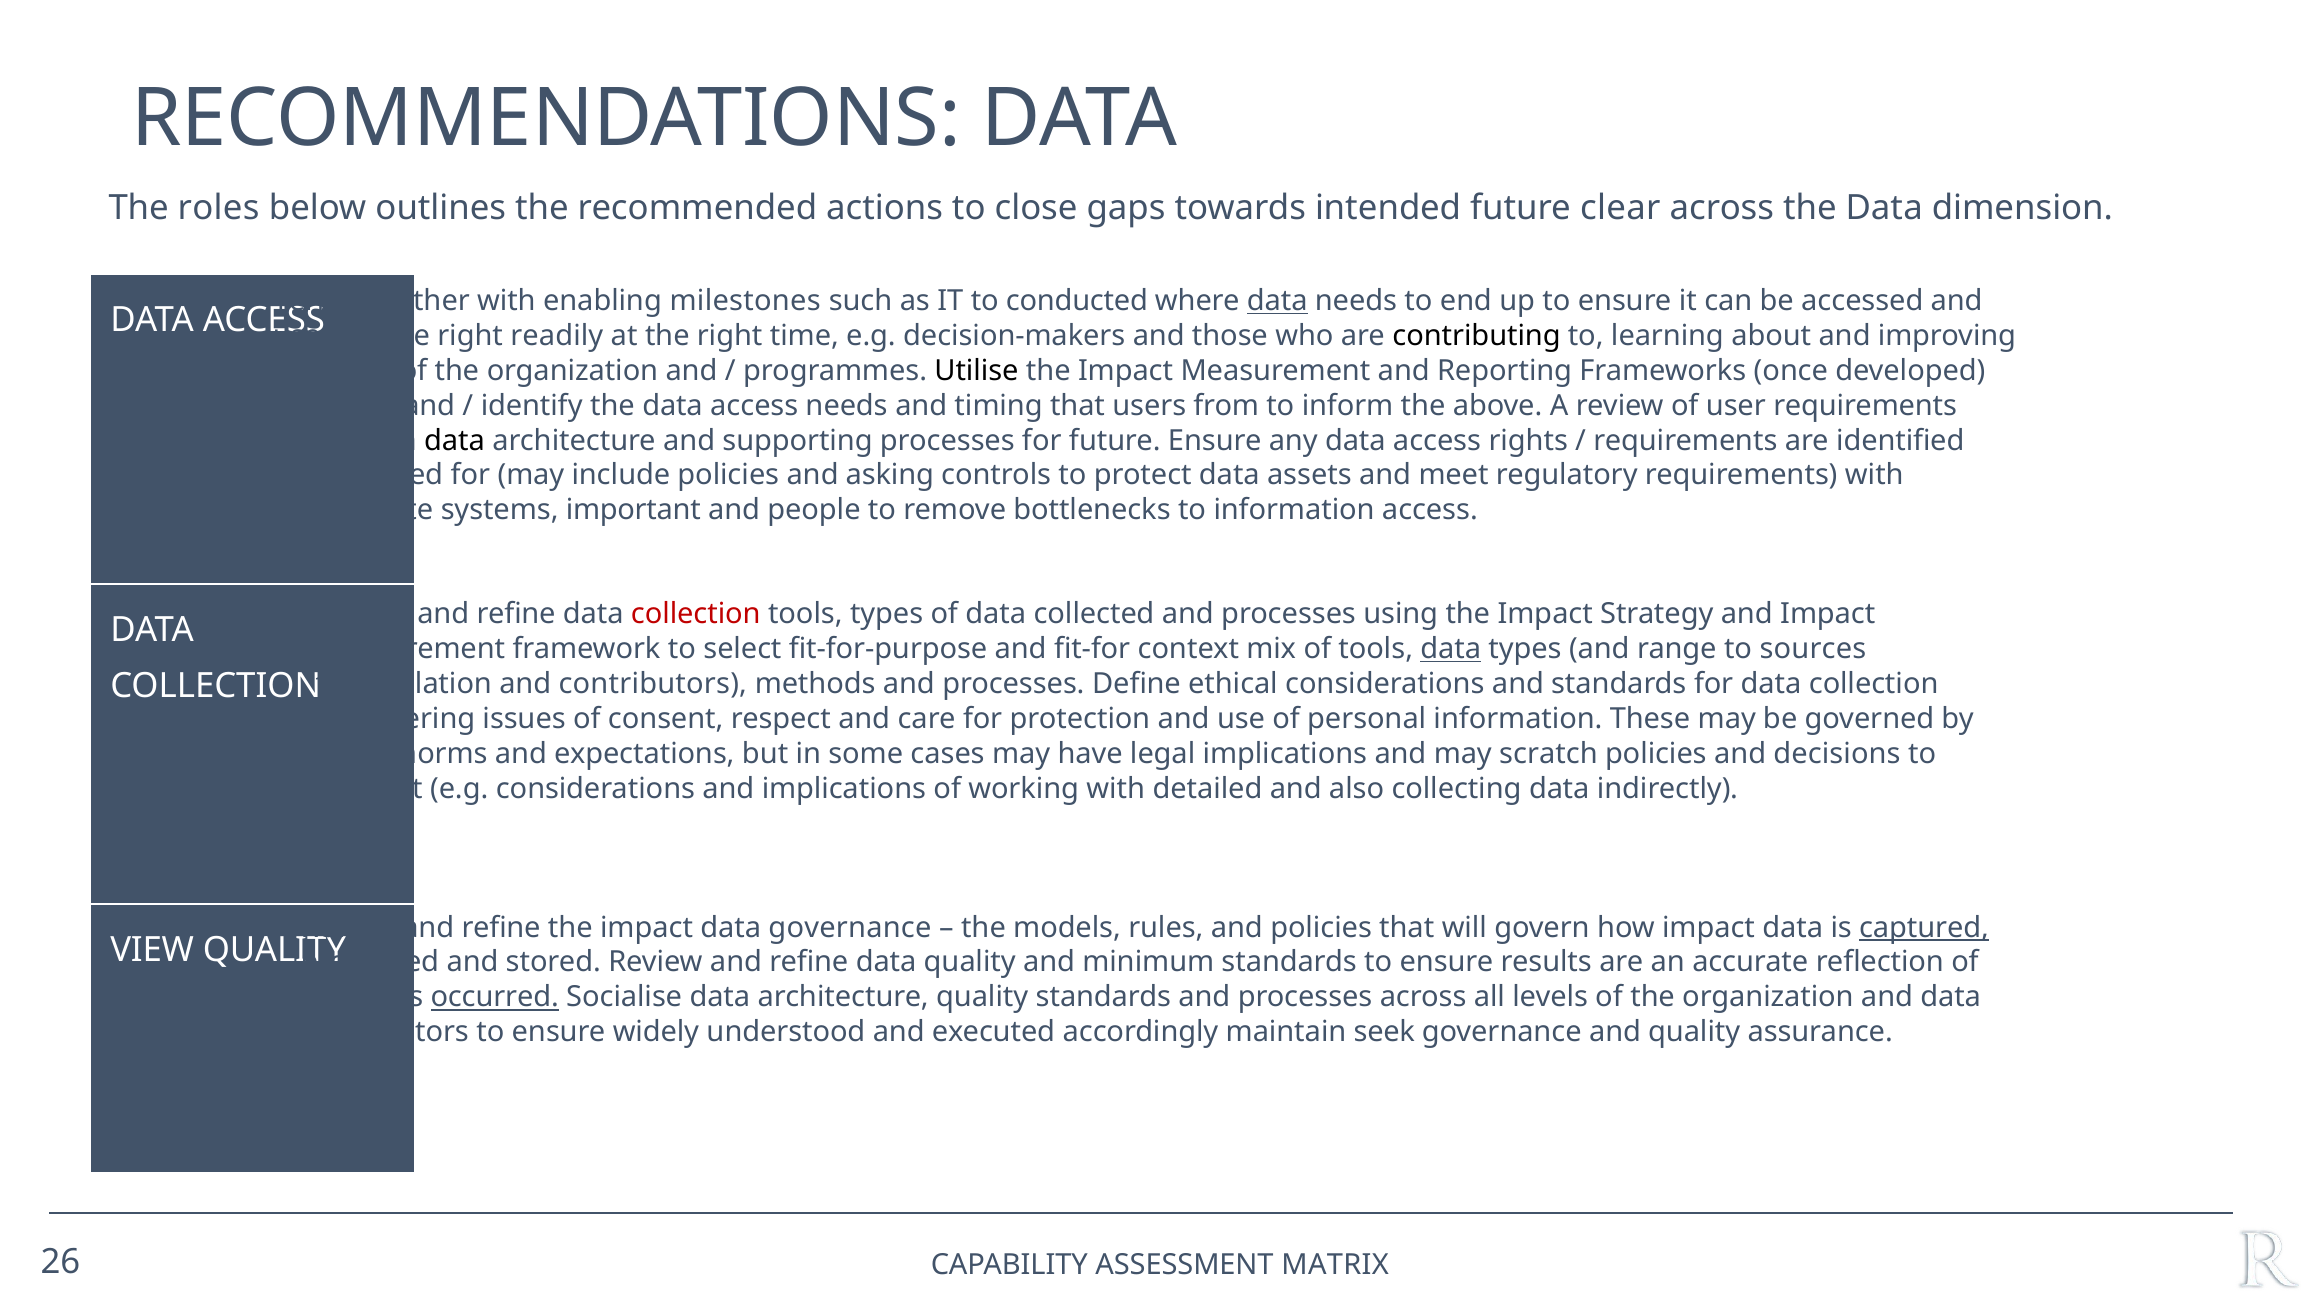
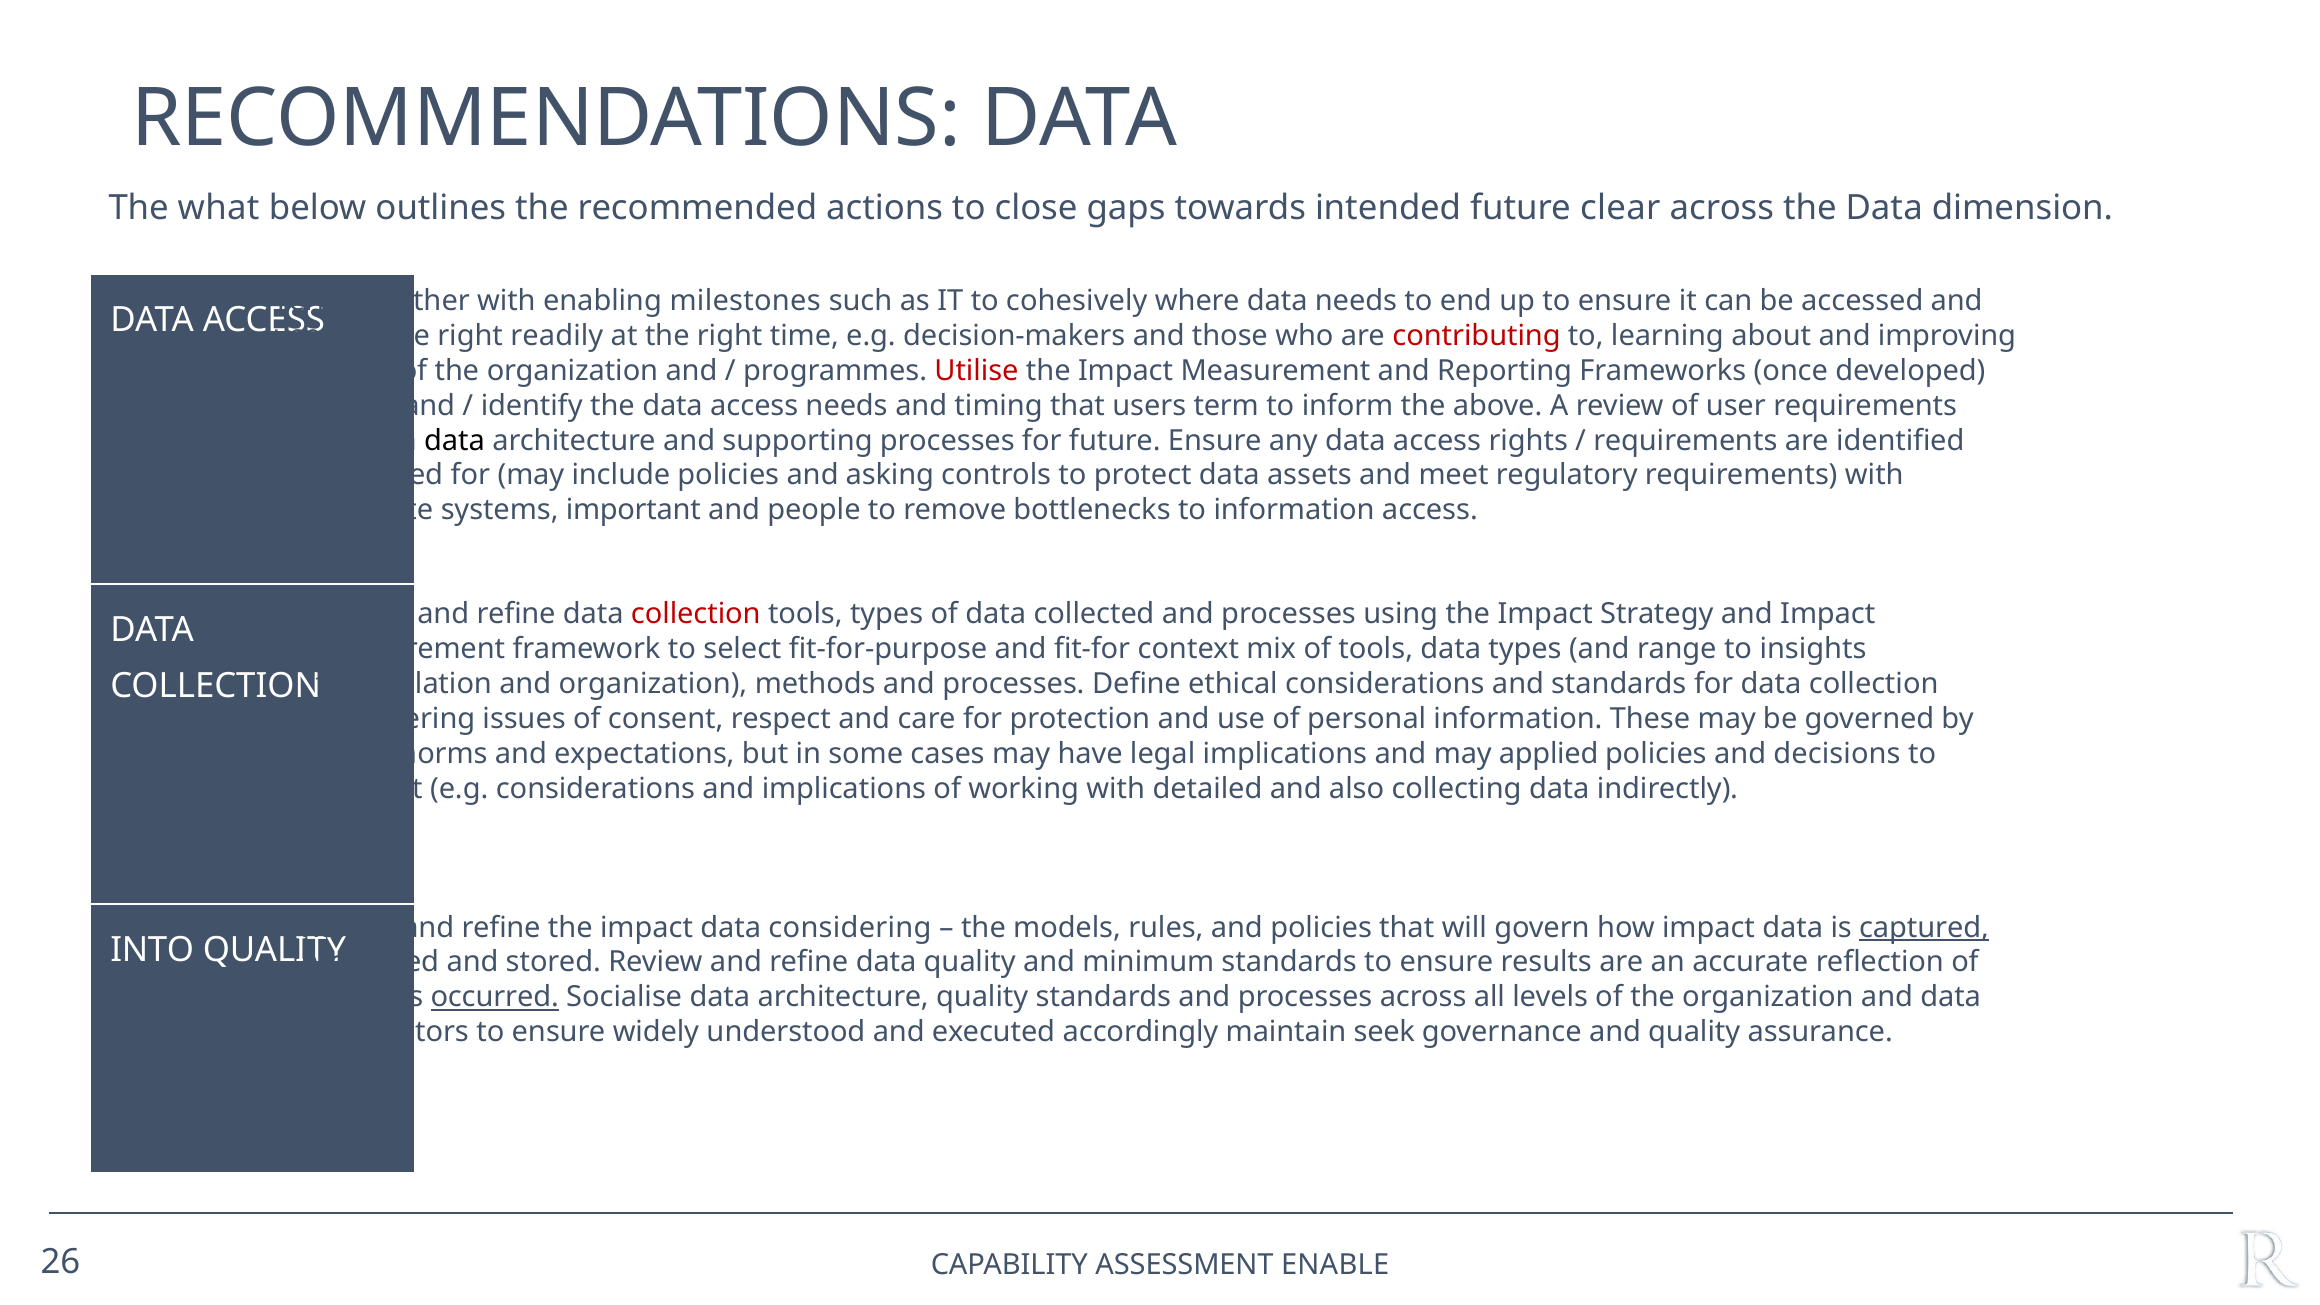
The roles: roles -> what (219, 208)
conducted: conducted -> cohesively (1077, 301)
data underline: present -> none (1277, 301)
contributing colour: black -> red (1477, 336)
Utilise colour: black -> red (976, 371)
users from: from -> term (1226, 406)
data underline: present -> none (1451, 649)
sources: sources -> insights (1813, 649)
and contributors: contributors -> organization (653, 684)
scratch: scratch -> applied (1549, 754)
data governance: governance -> considering (850, 927)
VIEW: VIEW -> INTO (152, 950)
MATRIX: MATRIX -> ENABLE (1335, 1265)
